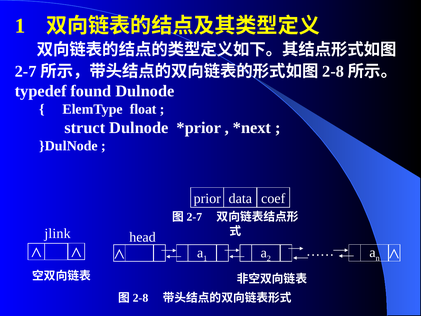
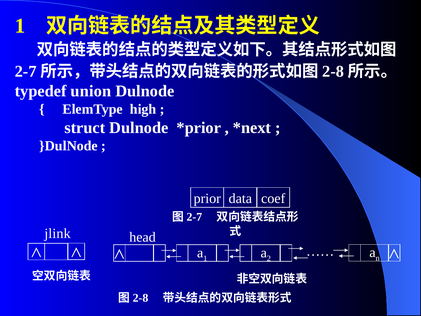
found: found -> union (91, 91)
float: float -> high (143, 109)
